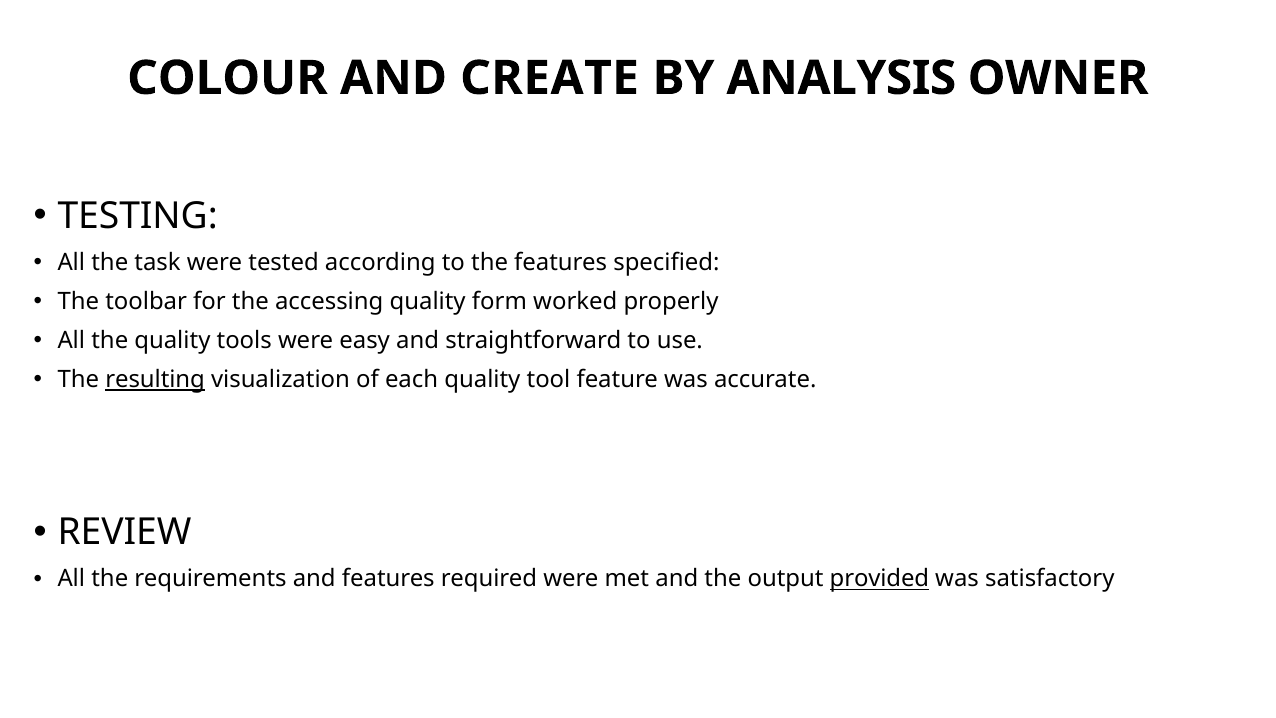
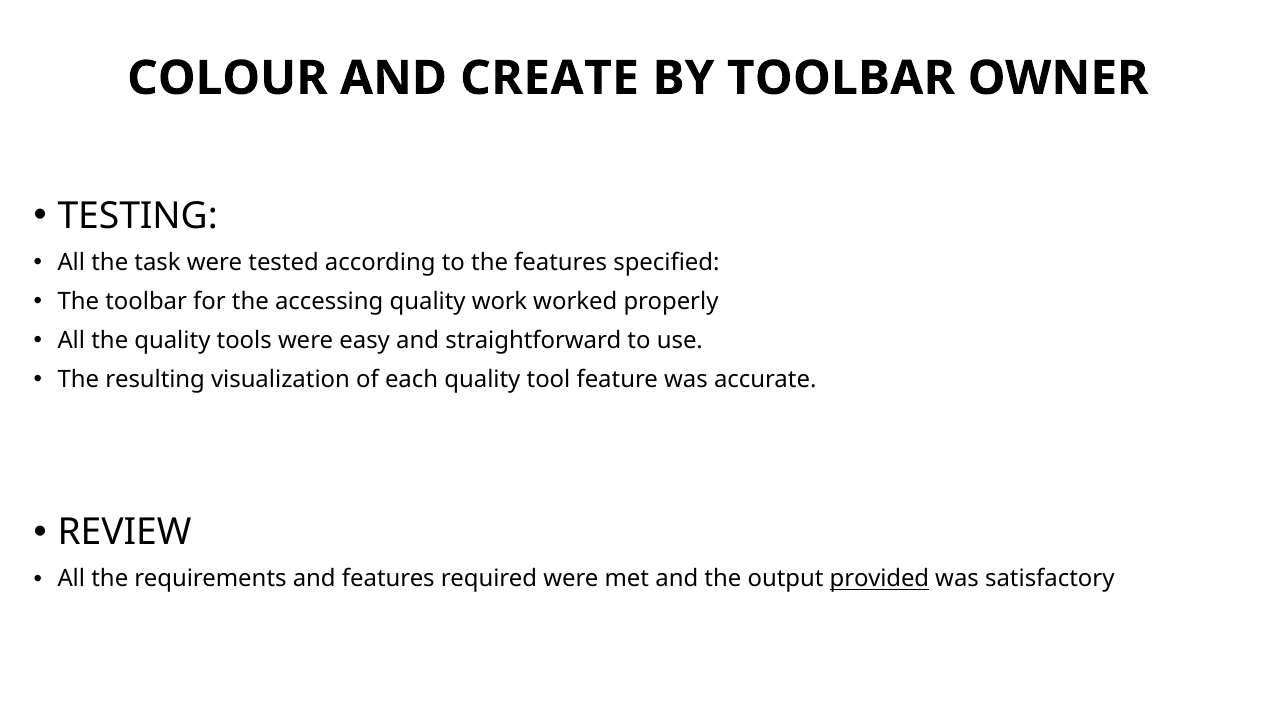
BY ANALYSIS: ANALYSIS -> TOOLBAR (841, 78)
form: form -> work (500, 301)
resulting underline: present -> none (155, 379)
